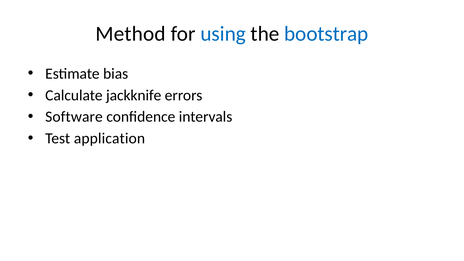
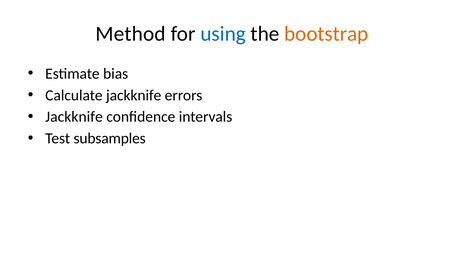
bootstrap colour: blue -> orange (326, 34)
Software: Software -> Jackknife (74, 117)
application: application -> subsamples (110, 139)
